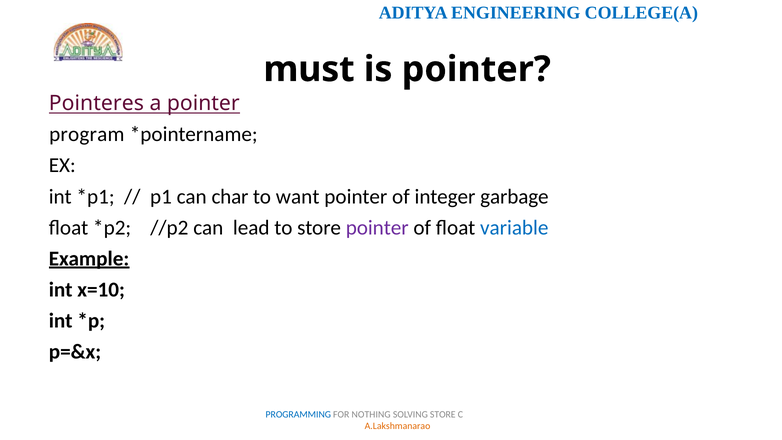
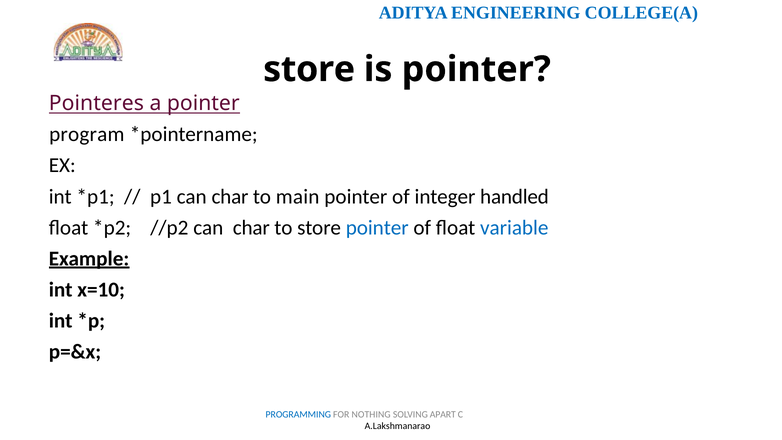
must: must -> store (309, 69)
want: want -> main (298, 196)
garbage: garbage -> handled (514, 196)
//p2 can lead: lead -> char (251, 227)
pointer colour: purple -> blue (377, 227)
SOLVING STORE: STORE -> APART (443, 414)
A.Lakshmanarao colour: orange -> black (397, 426)
